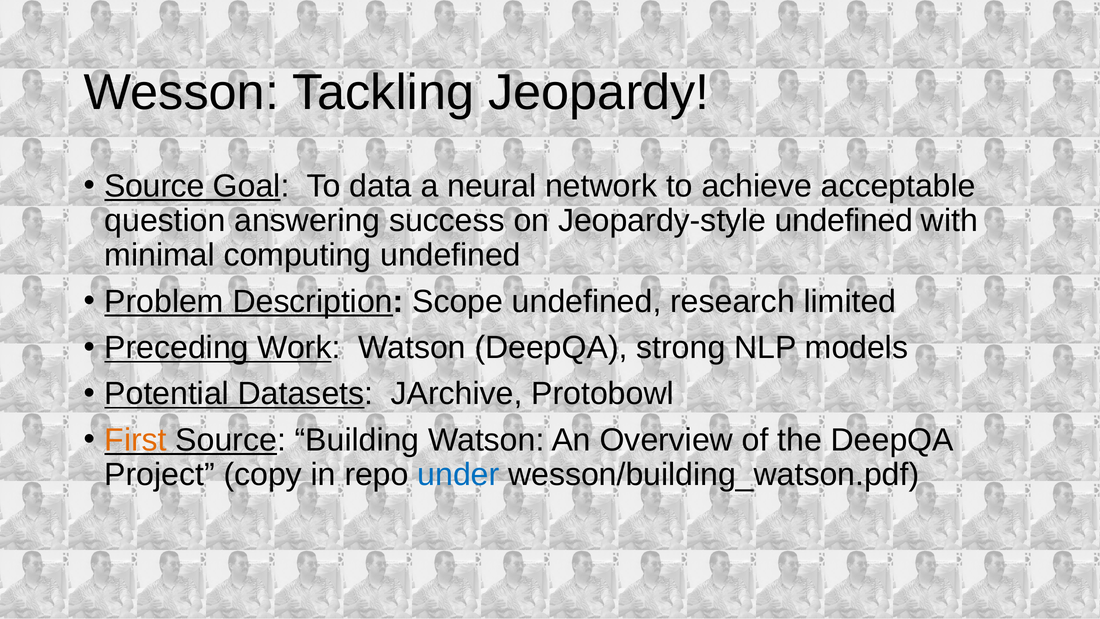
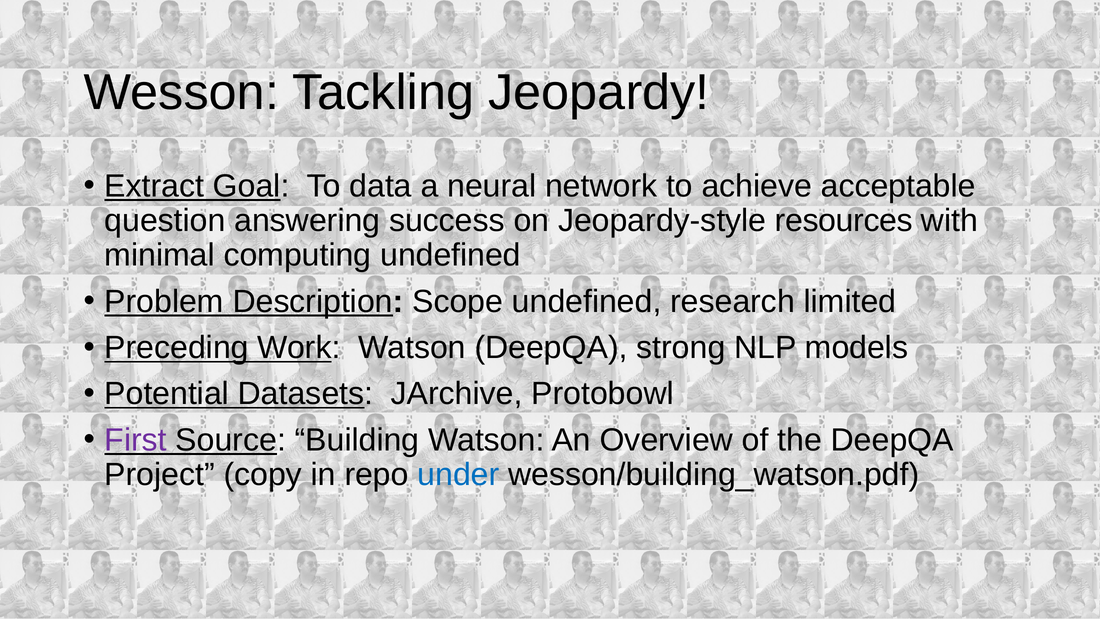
Source: Source -> Extract (154, 186)
Jeopardy-style undefined: undefined -> resources (844, 221)
First colour: orange -> purple (136, 440)
